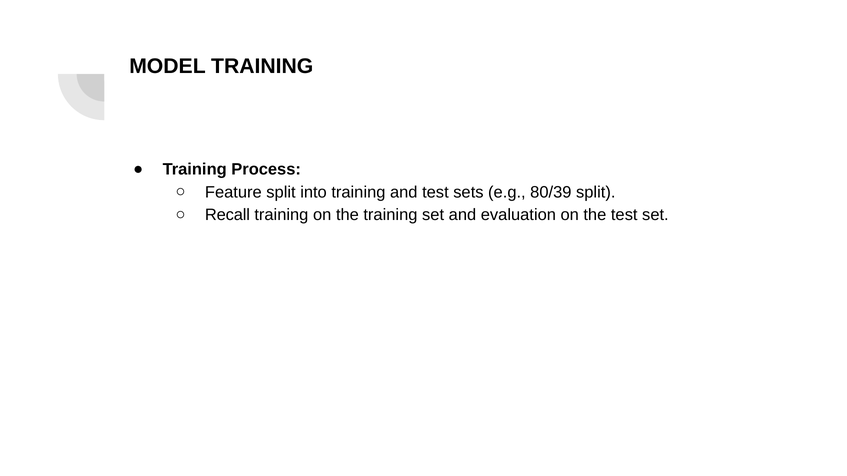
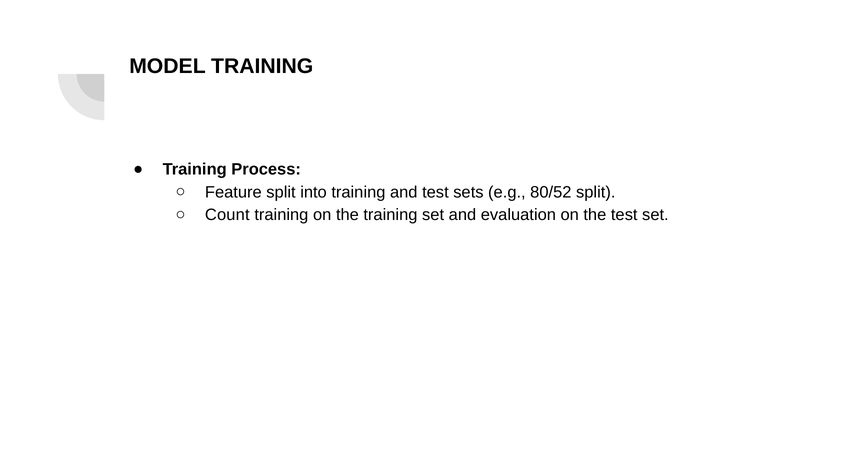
80/39: 80/39 -> 80/52 (551, 192)
Recall: Recall -> Count (227, 215)
